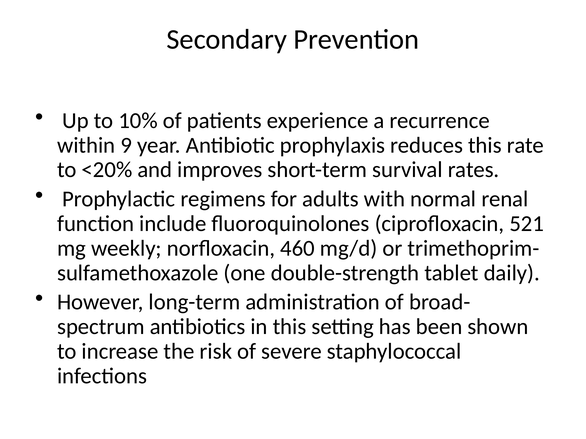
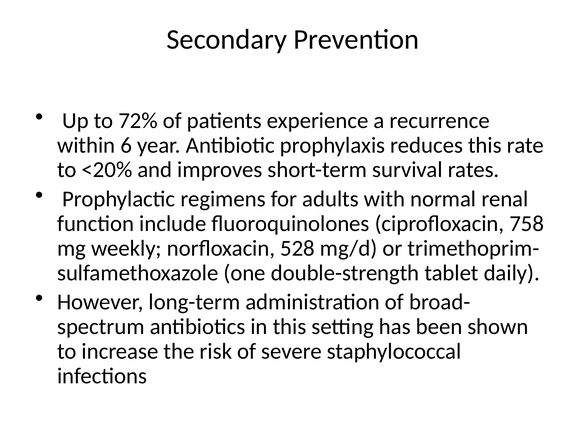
10%: 10% -> 72% (138, 121)
9: 9 -> 6 (126, 145)
521: 521 -> 758 (527, 224)
460: 460 -> 528 (298, 249)
